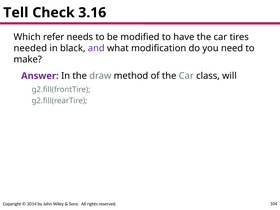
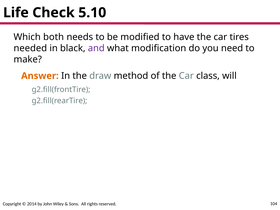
Tell: Tell -> Life (16, 13)
3.16: 3.16 -> 5.10 (92, 13)
refer: refer -> both (54, 37)
Answer colour: purple -> orange (40, 76)
